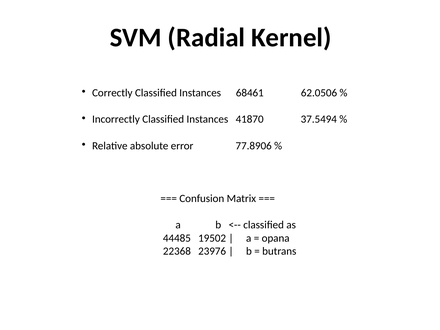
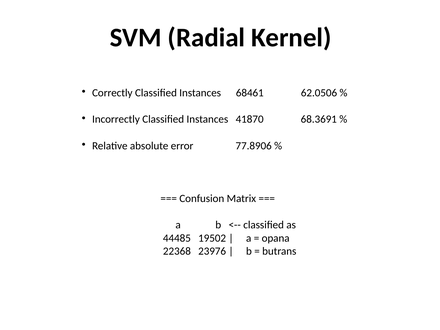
37.5494: 37.5494 -> 68.3691 (319, 119)
